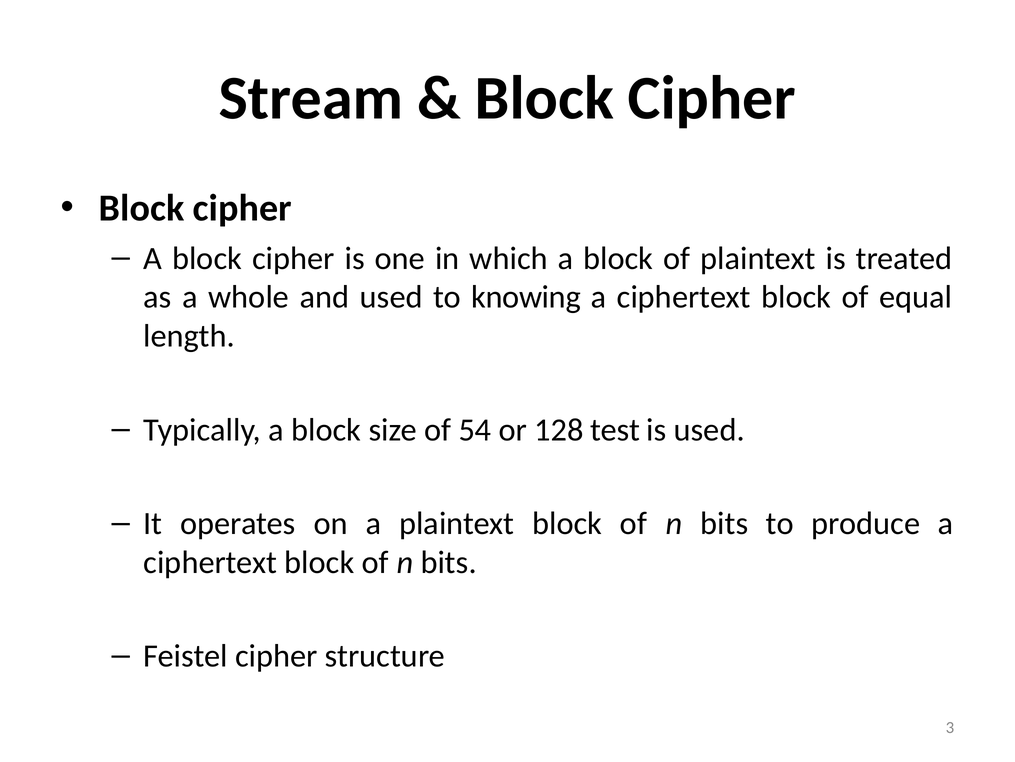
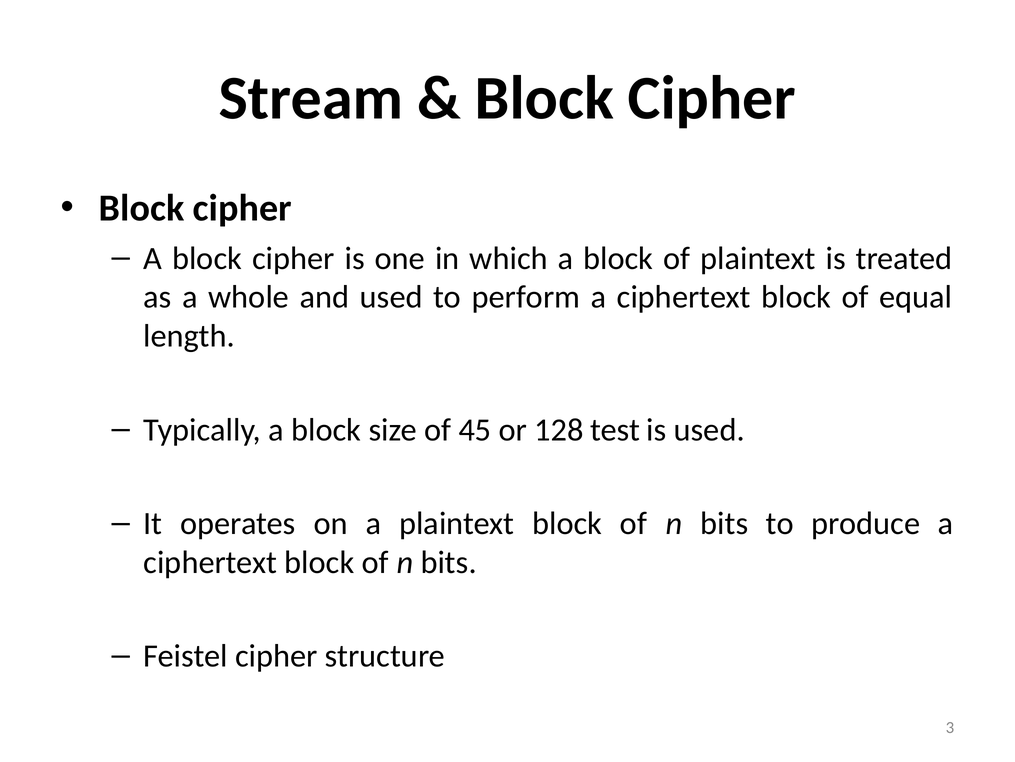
knowing: knowing -> perform (526, 297)
54: 54 -> 45 (475, 429)
